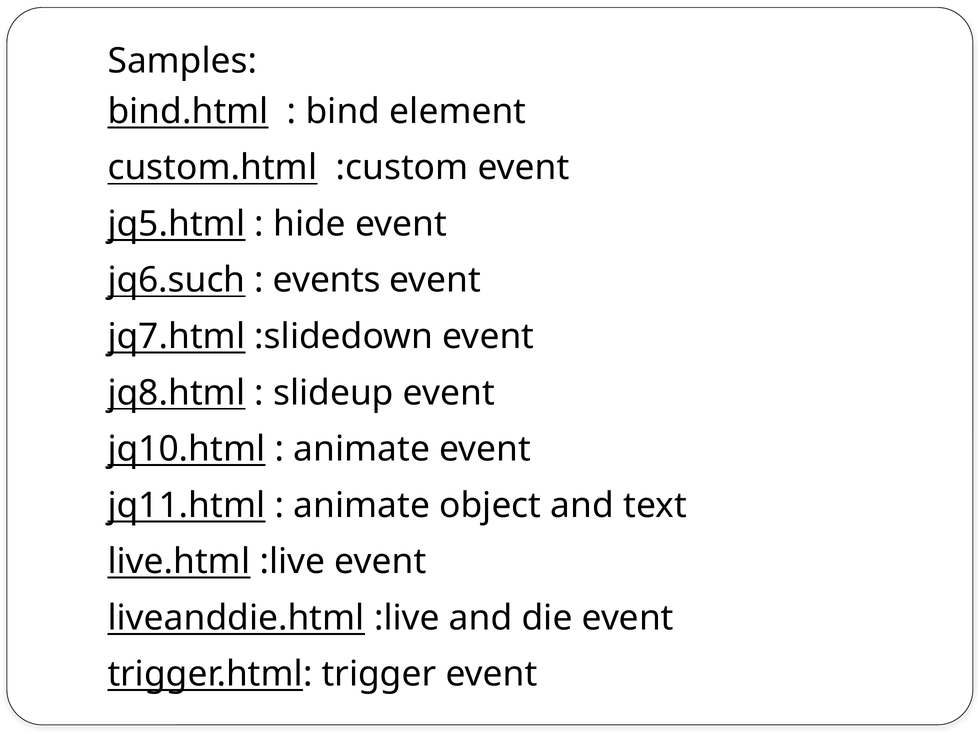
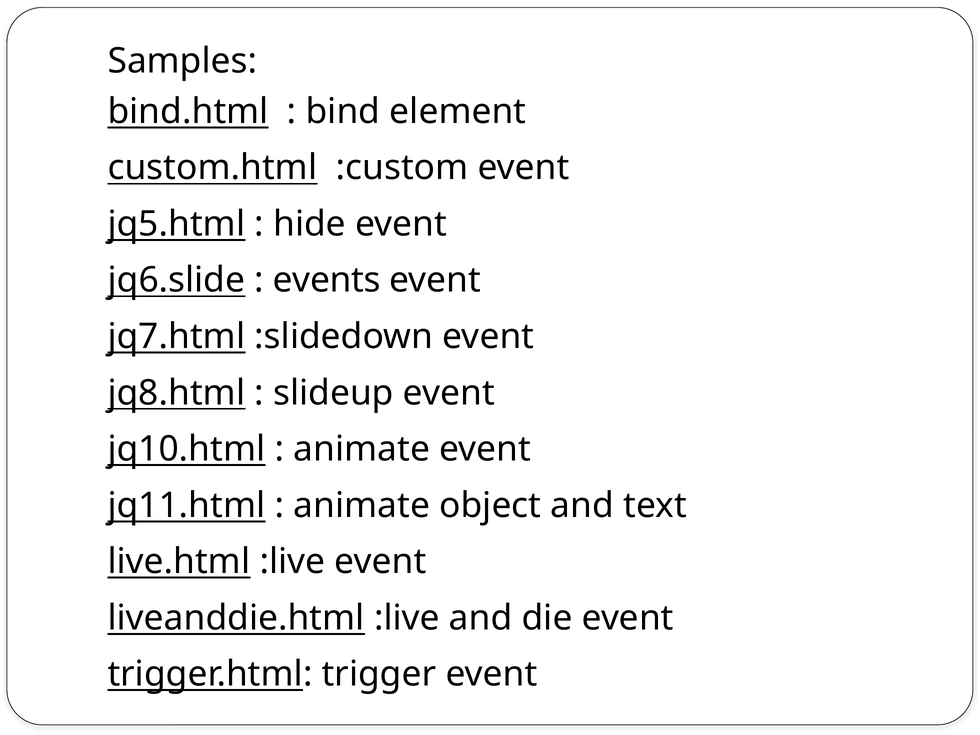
jq6.such: jq6.such -> jq6.slide (176, 280)
